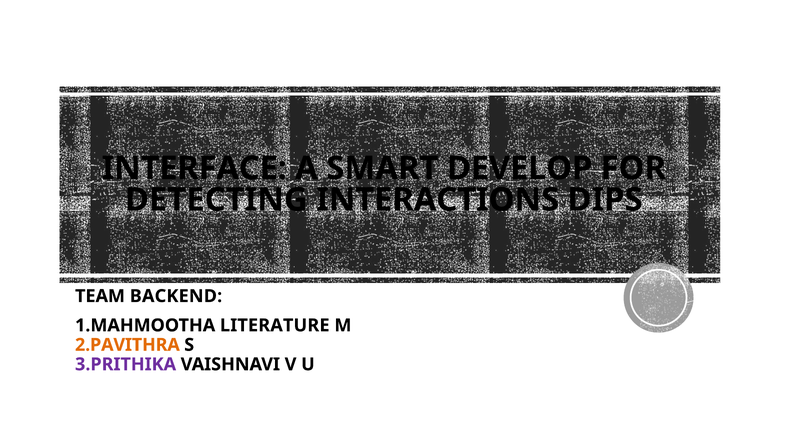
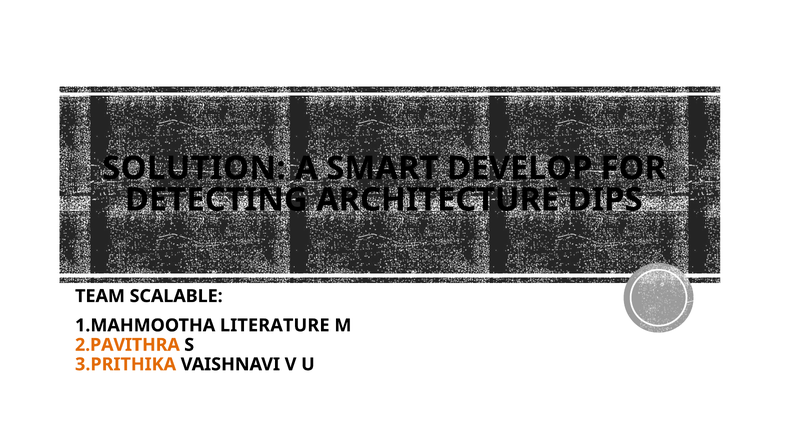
INTERFACE: INTERFACE -> SOLUTION (194, 168)
INTERACTIONS: INTERACTIONS -> ARCHITECTURE (438, 200)
BACKEND: BACKEND -> SCALABLE (176, 296)
3.PRITHIKA colour: purple -> orange (126, 365)
